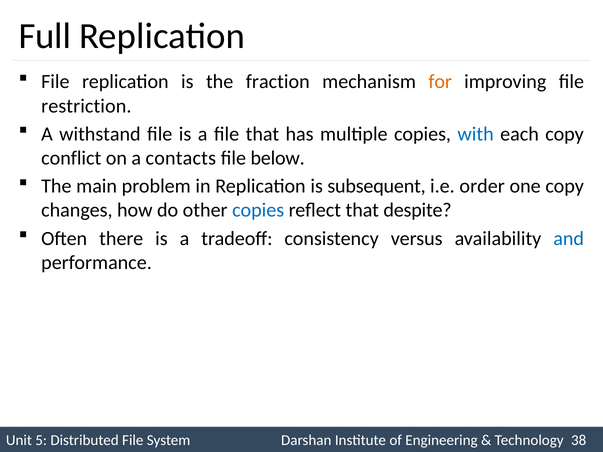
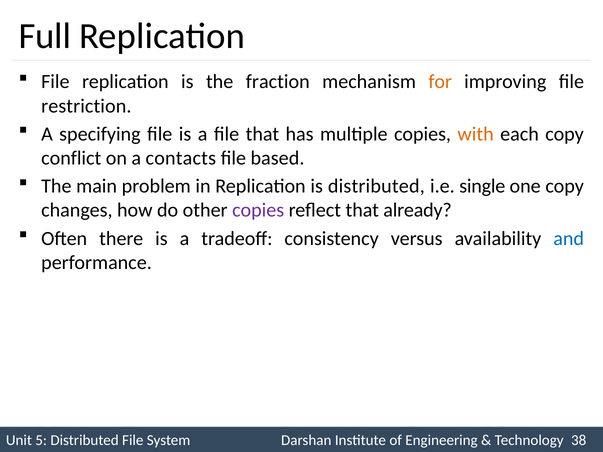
withstand: withstand -> specifying (100, 134)
with colour: blue -> orange (476, 134)
below: below -> based (277, 158)
is subsequent: subsequent -> distributed (376, 186)
order: order -> single (482, 186)
copies colour: blue -> purple (258, 210)
despite: despite -> already (418, 210)
